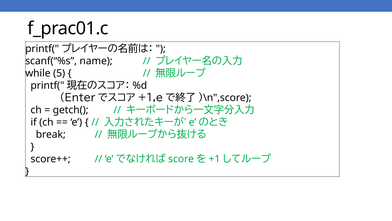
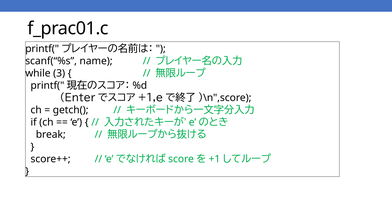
5: 5 -> 3 (59, 73)
